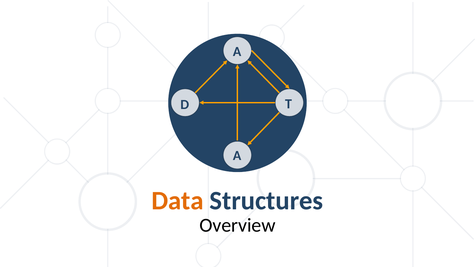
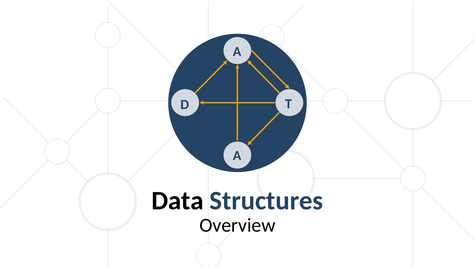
Data colour: orange -> black (178, 201)
